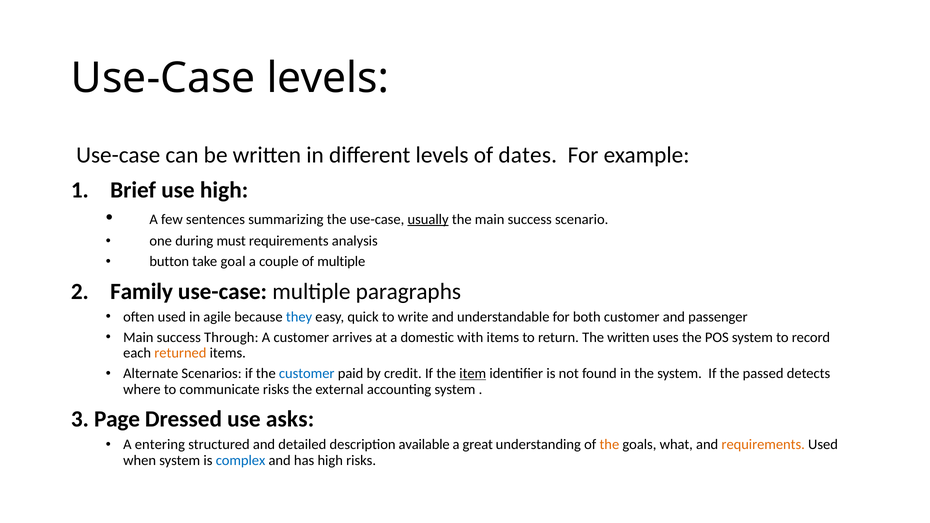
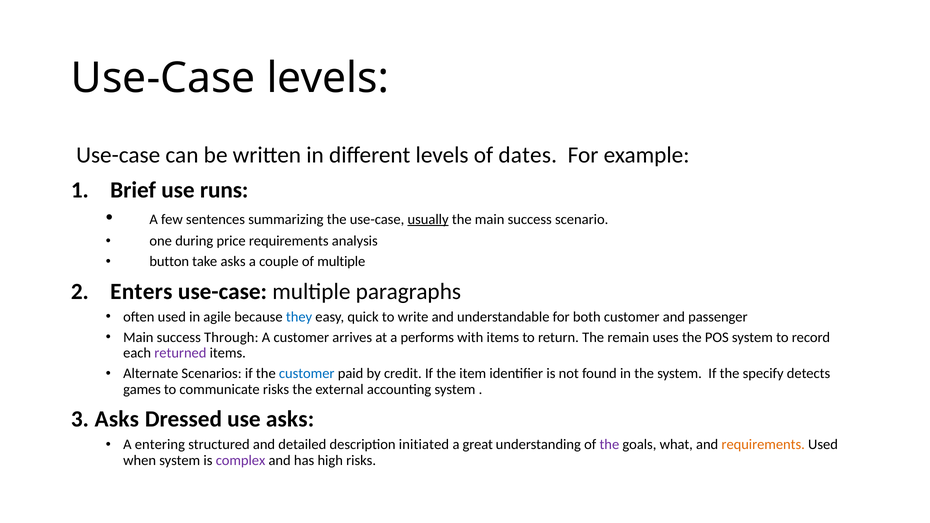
use high: high -> runs (224, 190)
must: must -> price (231, 241)
take goal: goal -> asks (233, 262)
Family: Family -> Enters (141, 292)
domestic: domestic -> performs (427, 337)
The written: written -> remain (628, 337)
returned colour: orange -> purple (180, 353)
item underline: present -> none (473, 374)
passed: passed -> specify (763, 374)
where: where -> games (142, 389)
3 Page: Page -> Asks (117, 419)
available: available -> initiated (424, 445)
the colour: orange -> purple (609, 445)
complex colour: blue -> purple (241, 460)
